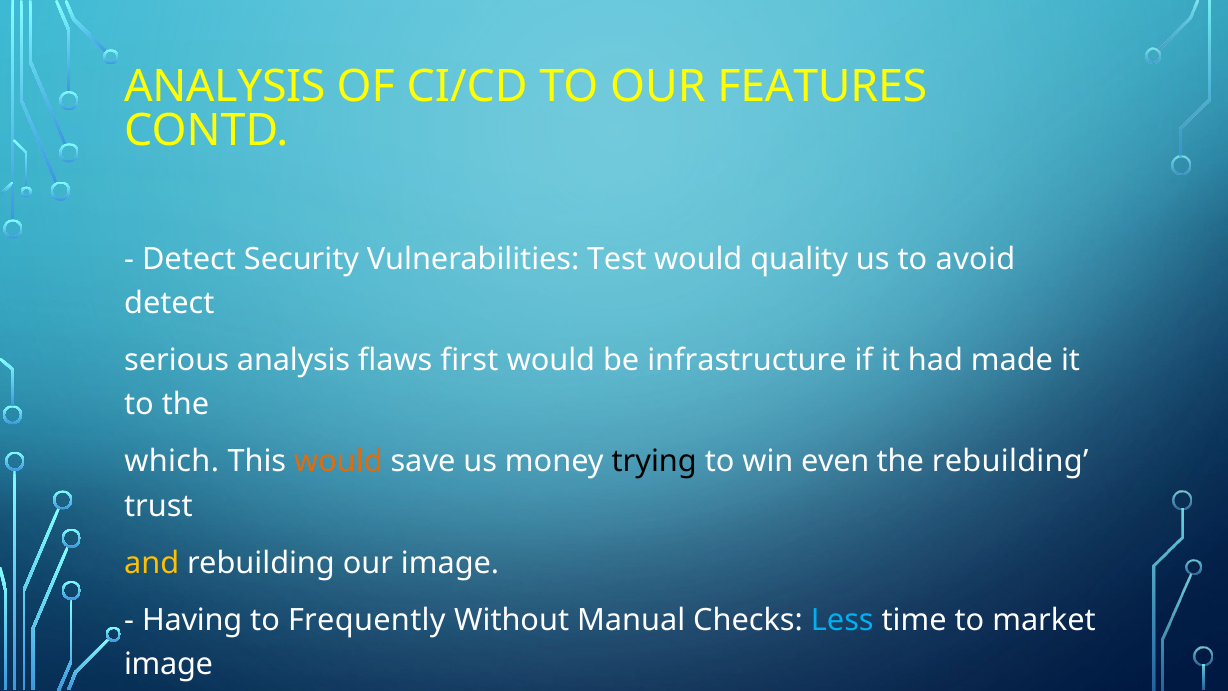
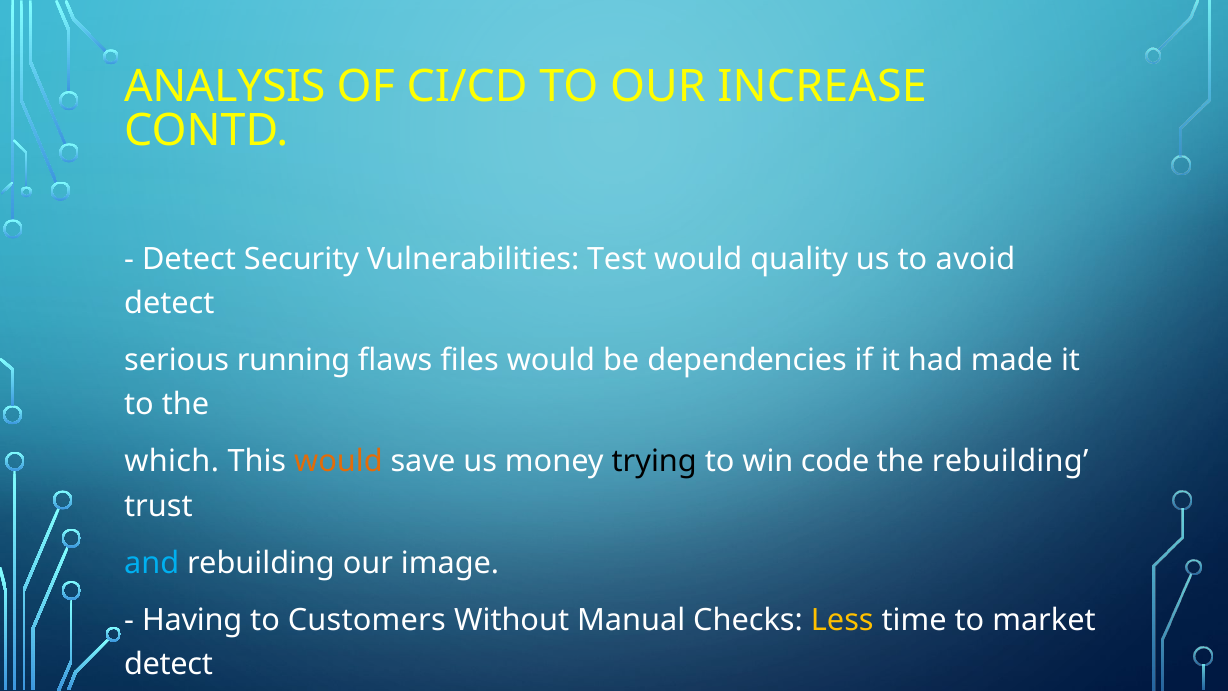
OUR FEATURES: FEATURES -> INCREASE (822, 87)
serious analysis: analysis -> running (294, 360)
first: first -> files (470, 360)
infrastructure: infrastructure -> dependencies (747, 360)
even: even -> code (835, 462)
and colour: yellow -> light blue (152, 563)
Frequently: Frequently -> Customers (367, 620)
Less colour: light blue -> yellow (842, 620)
image: image -> detect (169, 664)
